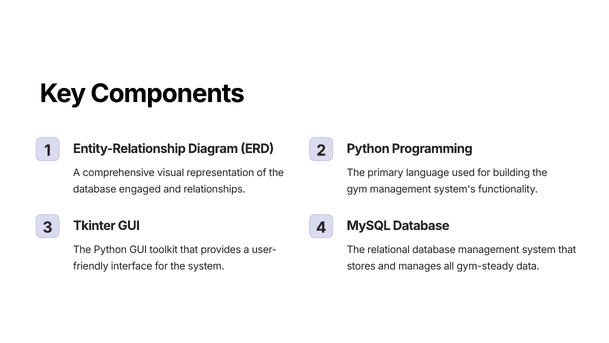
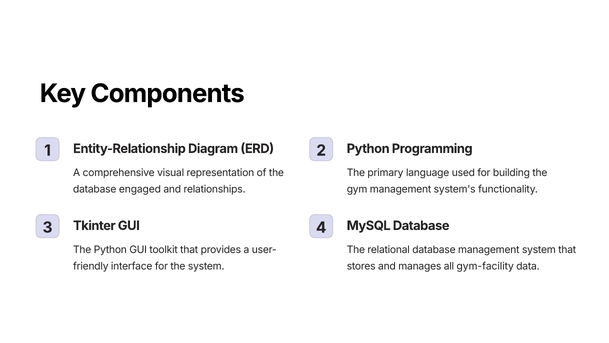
gym-steady: gym-steady -> gym-facility (485, 266)
